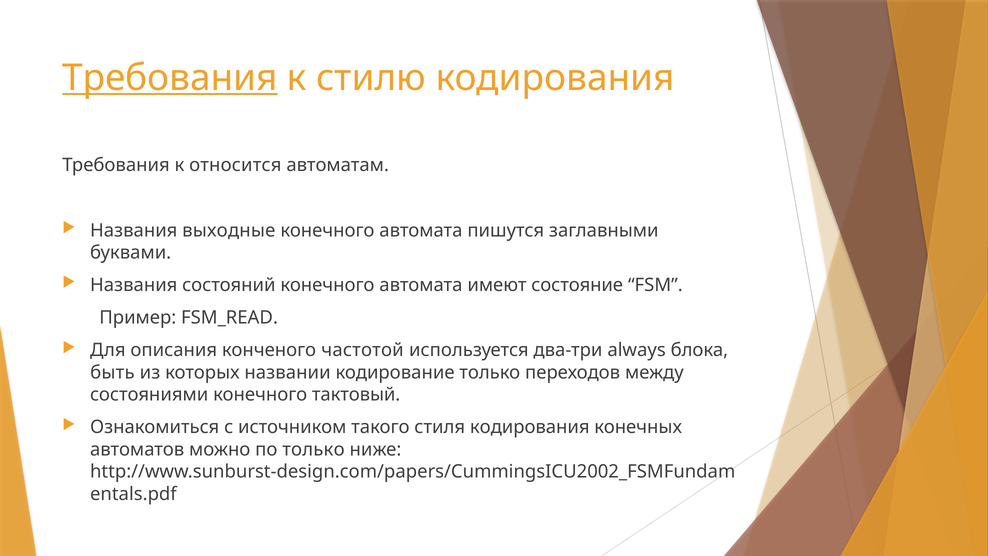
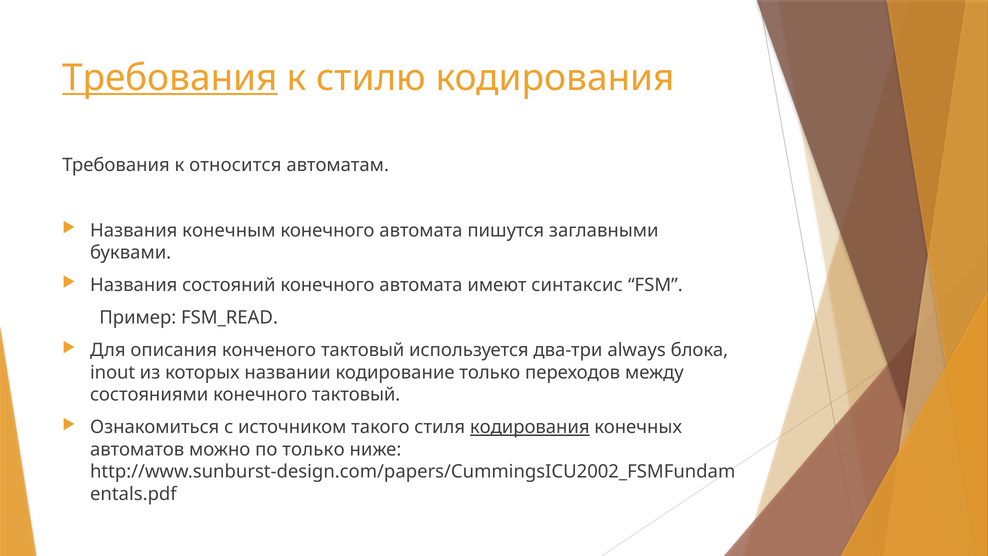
выходные: выходные -> конечным (229, 230)
состояние: состояние -> синтаксис (577, 285)
конченого частотой: частотой -> тактовый (363, 350)
быть: быть -> inout (113, 372)
кодирования underline: none -> present (530, 427)
